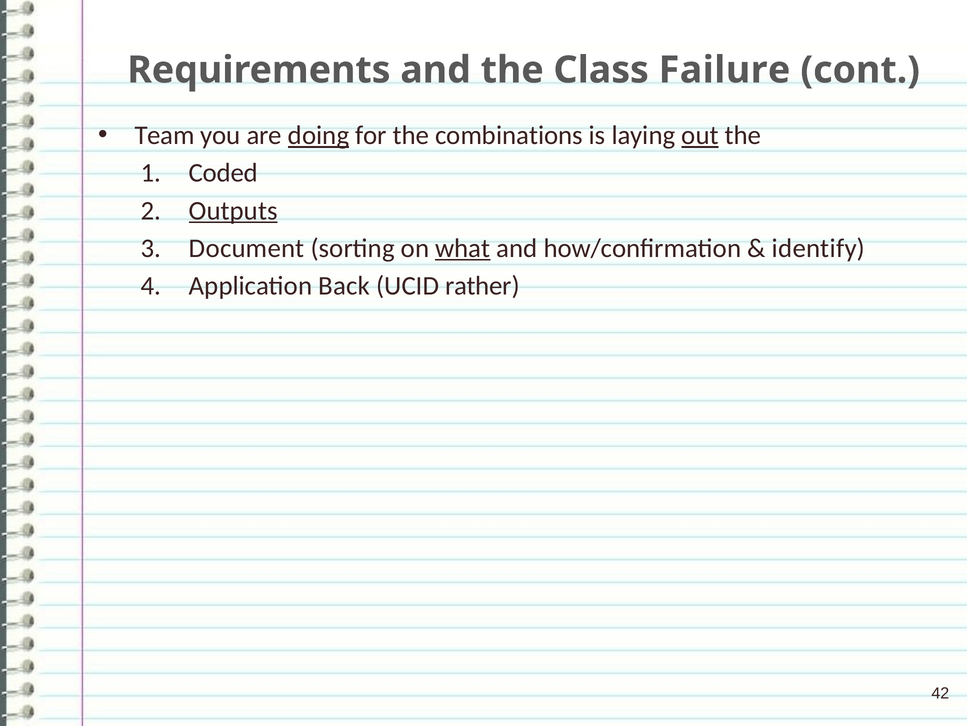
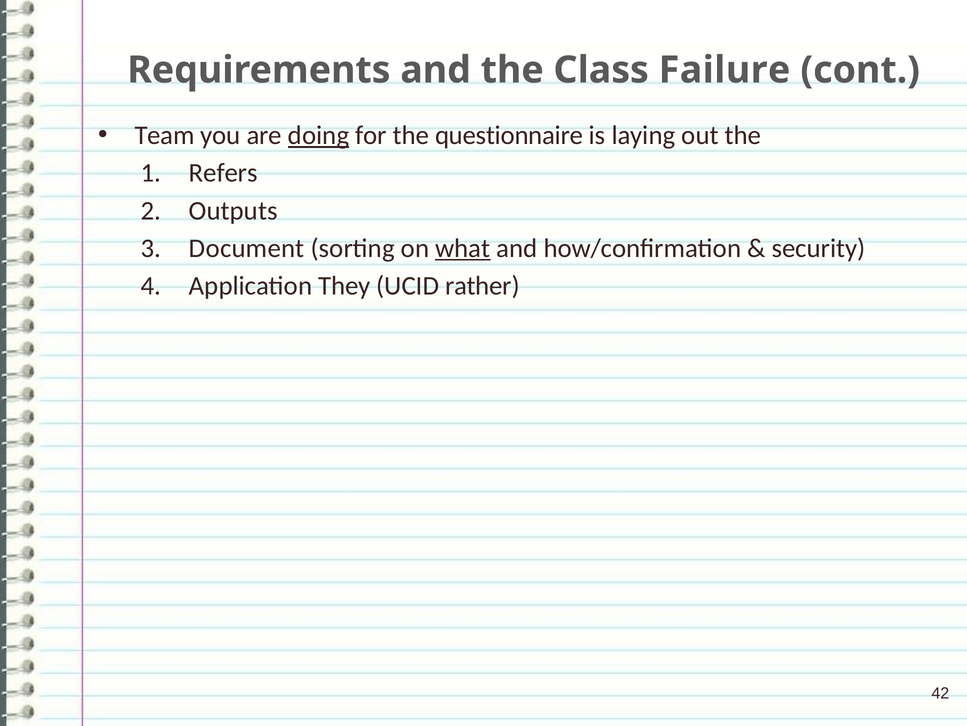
combinations: combinations -> questionnaire (509, 135)
out underline: present -> none (700, 135)
Coded: Coded -> Refers (223, 173)
Outputs underline: present -> none (233, 210)
identify: identify -> security (819, 248)
Back: Back -> They (344, 286)
